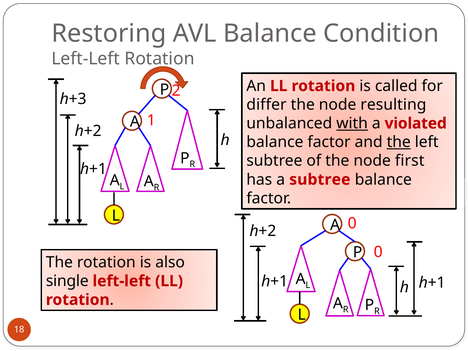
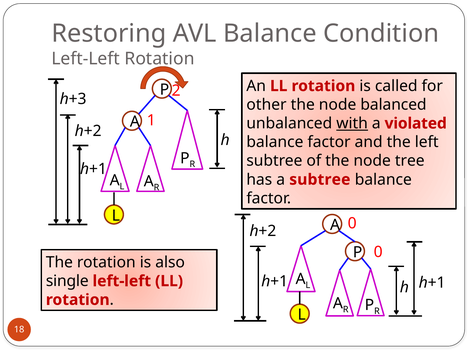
differ: differ -> other (266, 105)
resulting: resulting -> balanced (393, 105)
the underline: present -> none (399, 142)
first: first -> tree (410, 161)
